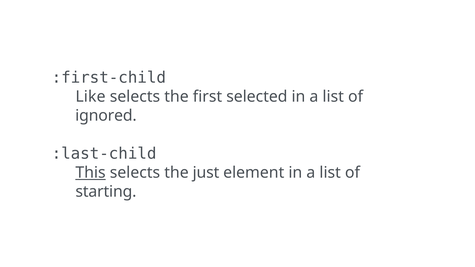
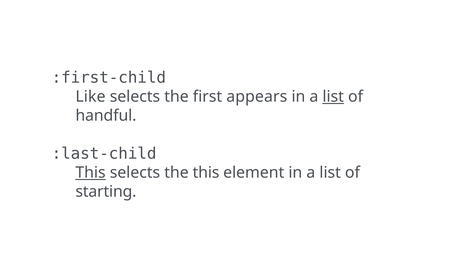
selected: selected -> appears (257, 97)
list underline: none -> present (333, 97)
ignored: ignored -> handful (106, 116)
the just: just -> this (206, 173)
